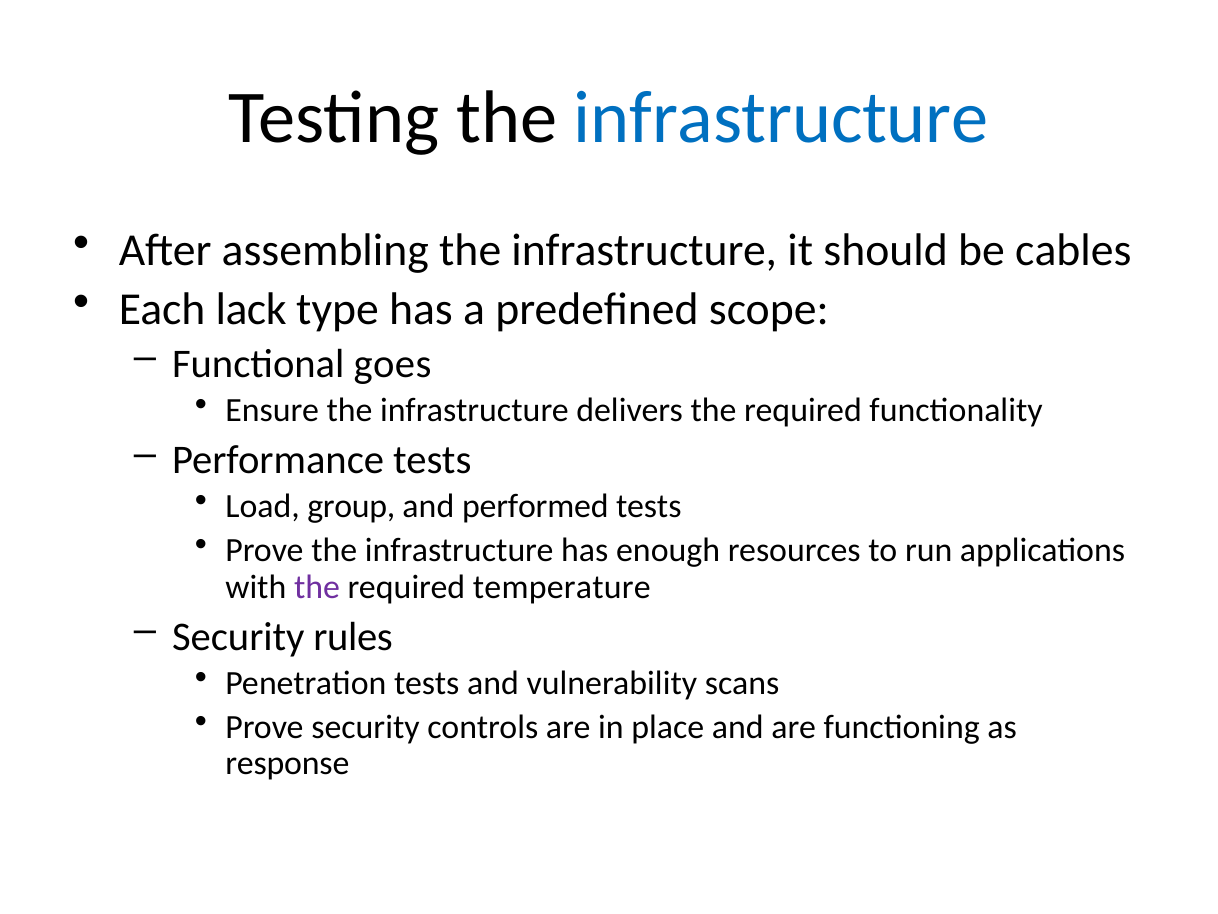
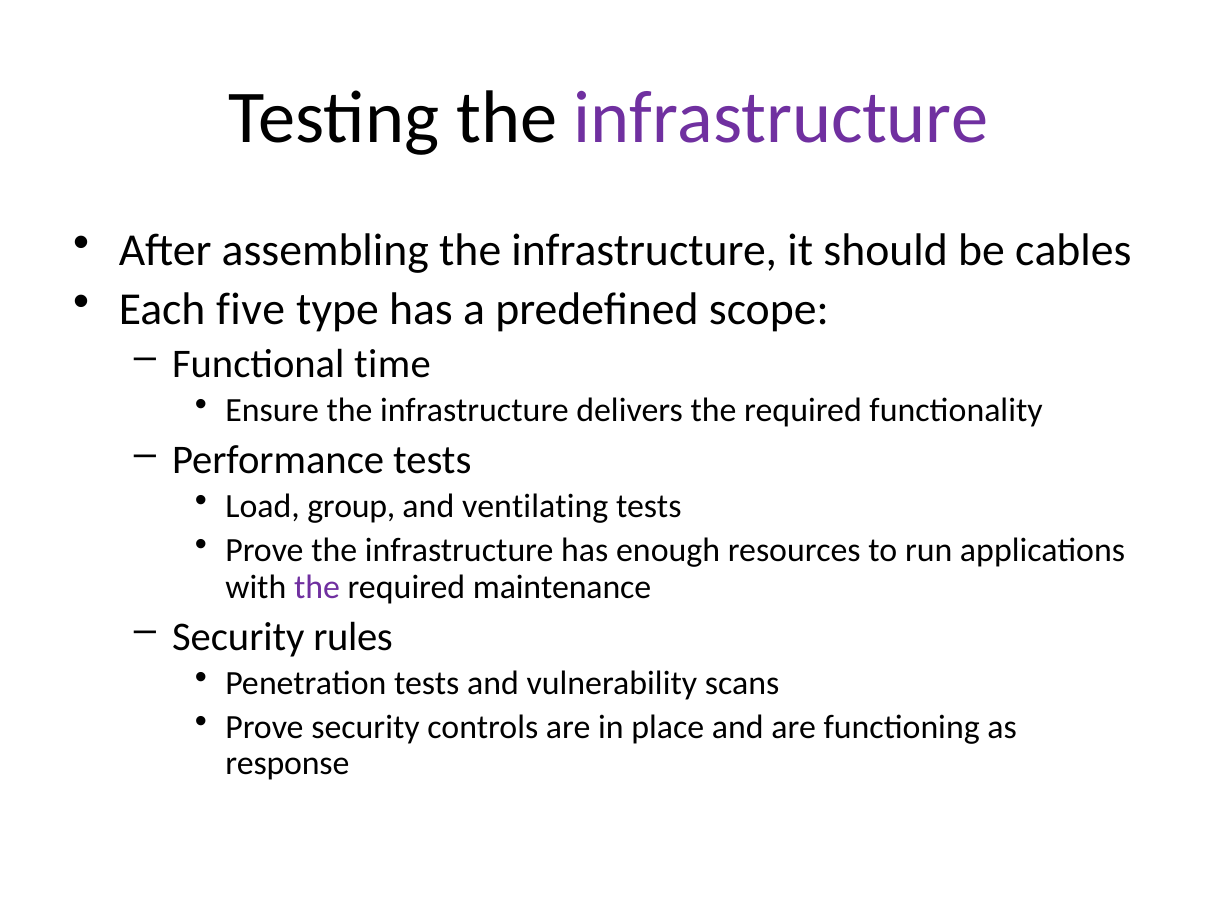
infrastructure colour: blue -> purple (781, 118)
lack: lack -> five (251, 309)
goes: goes -> time (393, 364)
performed: performed -> ventilating (535, 506)
temperature: temperature -> maintenance (562, 587)
